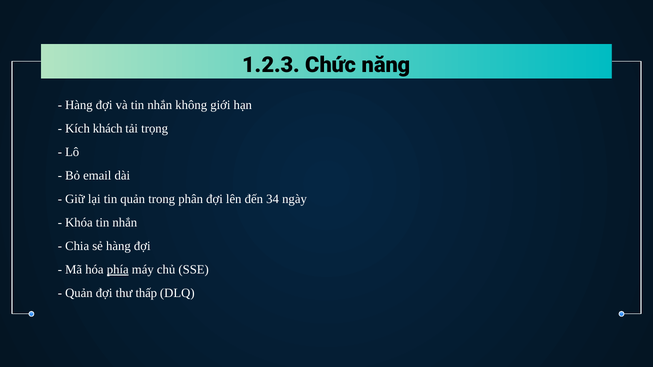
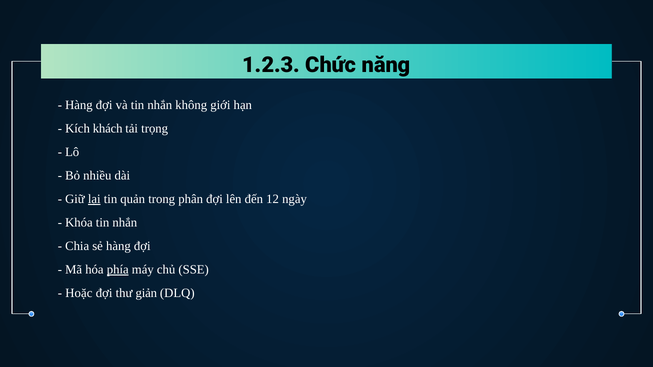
email: email -> nhiều (97, 176)
lại underline: none -> present (94, 199)
34: 34 -> 12 (273, 199)
Quản: Quản -> Hoặc (79, 293)
thấp: thấp -> giản (146, 293)
